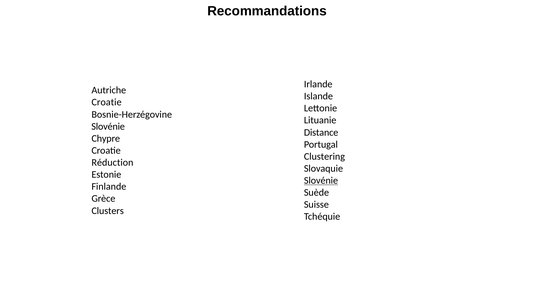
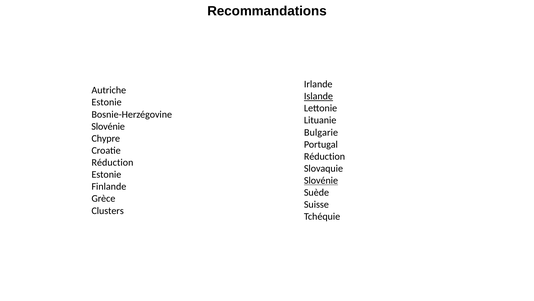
Islande underline: none -> present (318, 96)
Croatie: Croatie -> Estonie (107, 102)
Distance: Distance -> Bulgarie (321, 132)
Clustering: Clustering -> Réduction (324, 156)
